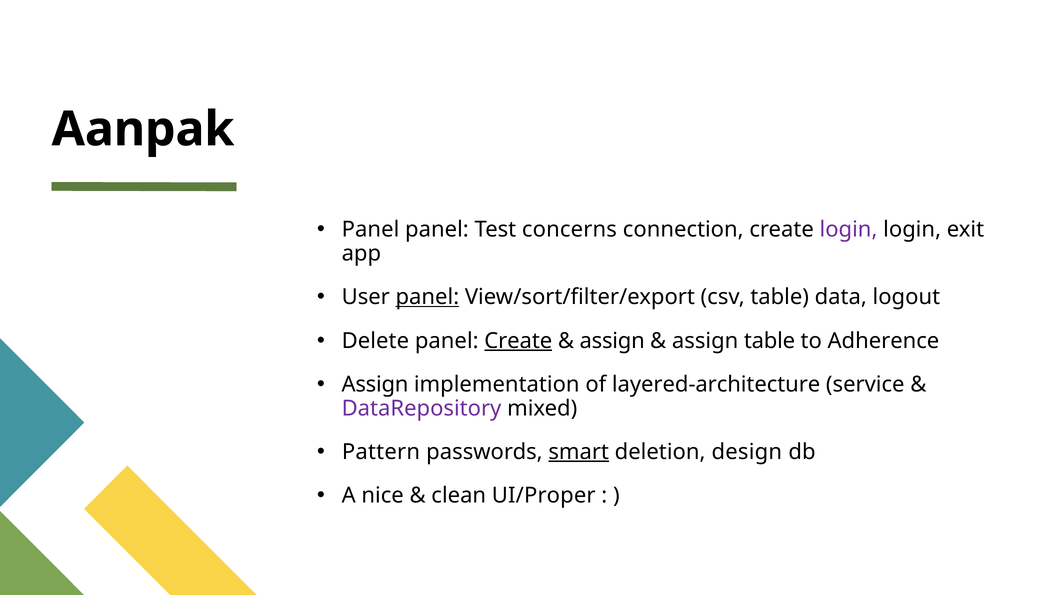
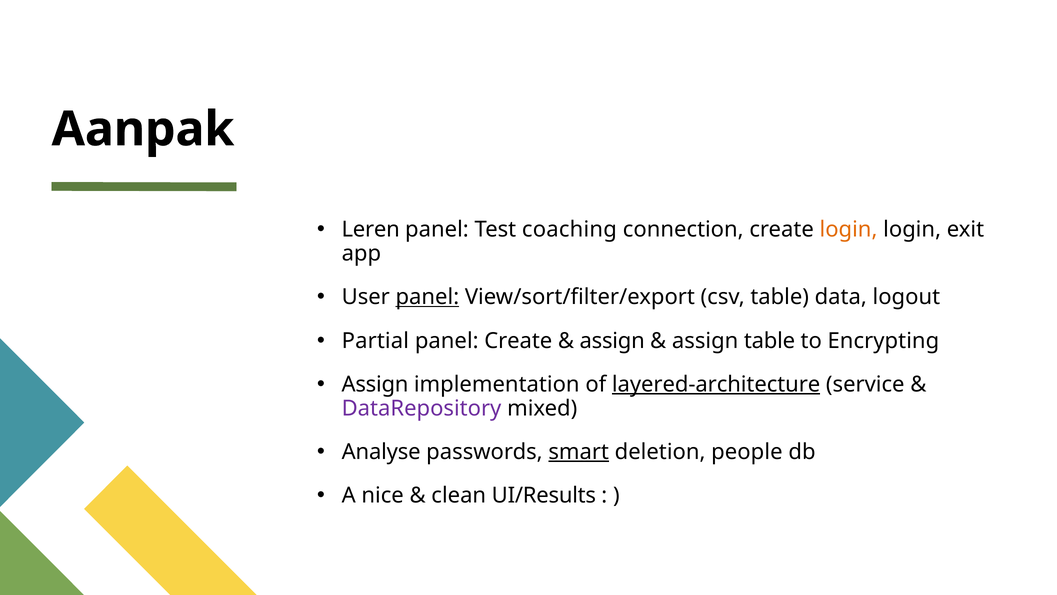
Panel: Panel -> Leren (371, 229)
concerns: concerns -> coaching (569, 229)
login colour: purple -> orange (848, 229)
Delete: Delete -> Partial (375, 340)
Create underline: present -> none (518, 340)
Adherence: Adherence -> Encrypting (883, 340)
layered-architecture underline: none -> present (716, 384)
Pattern: Pattern -> Analyse (381, 452)
design: design -> people (747, 452)
UI/Proper: UI/Proper -> UI/Results (544, 495)
